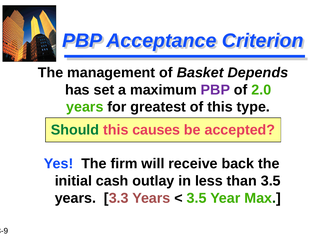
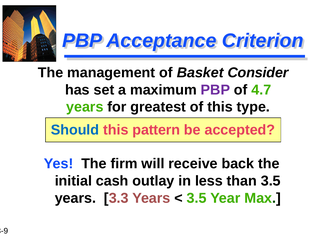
Depends: Depends -> Consider (258, 73)
2.0: 2.0 -> 4.7 (261, 90)
Should colour: green -> blue (75, 130)
causes: causes -> pattern (156, 130)
